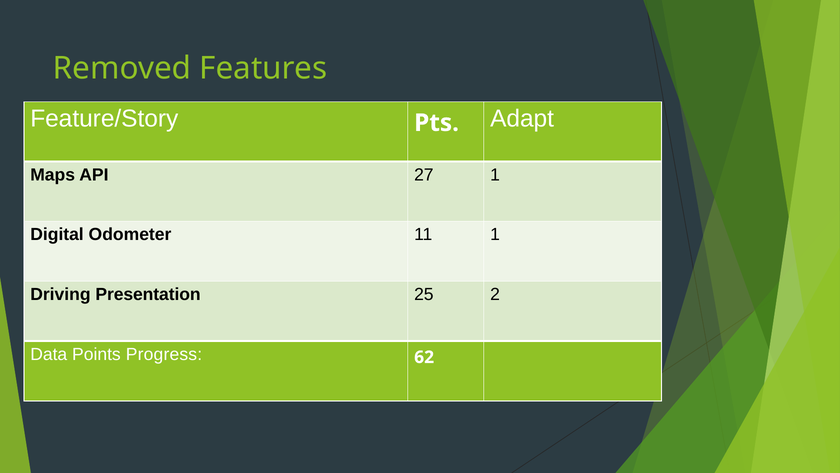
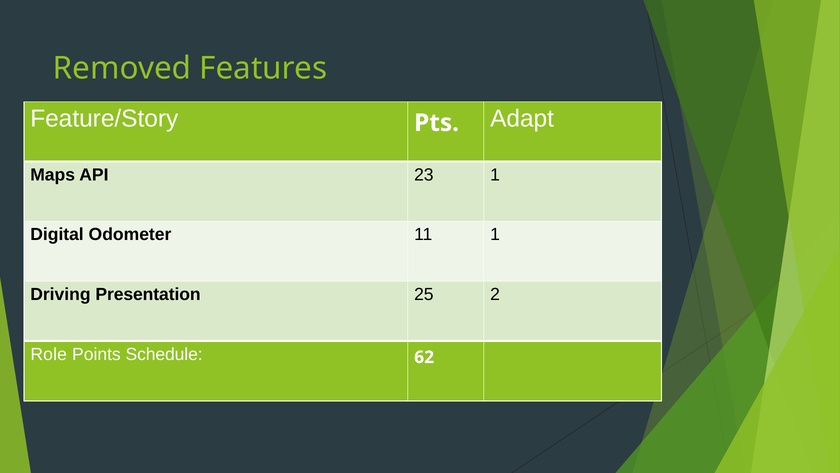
27: 27 -> 23 (424, 175)
Data: Data -> Role (49, 354)
Progress: Progress -> Schedule (164, 354)
